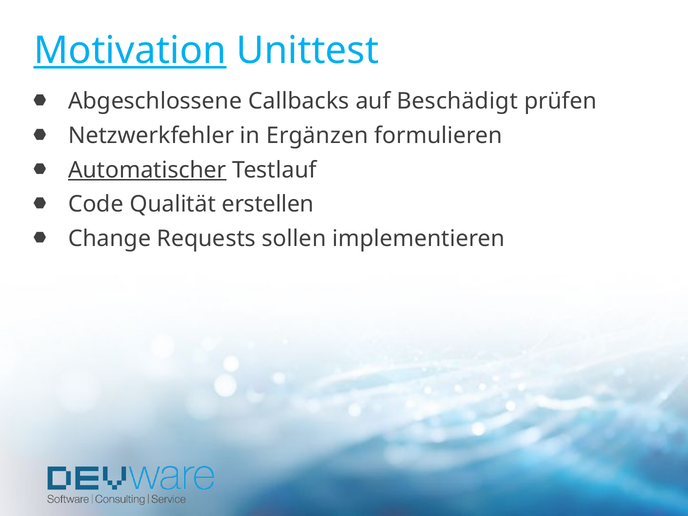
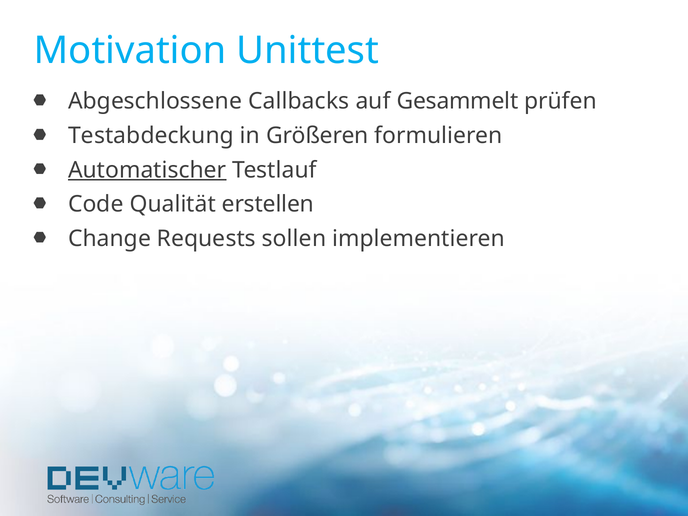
Motivation underline: present -> none (130, 51)
Beschädigt: Beschädigt -> Gesammelt (457, 101)
Netzwerkfehler: Netzwerkfehler -> Testabdeckung (151, 136)
Ergänzen: Ergänzen -> Größeren (317, 136)
